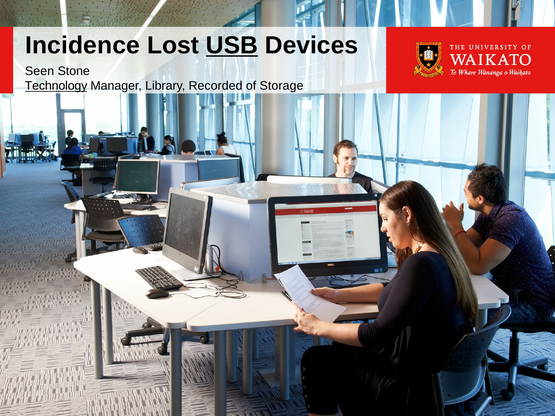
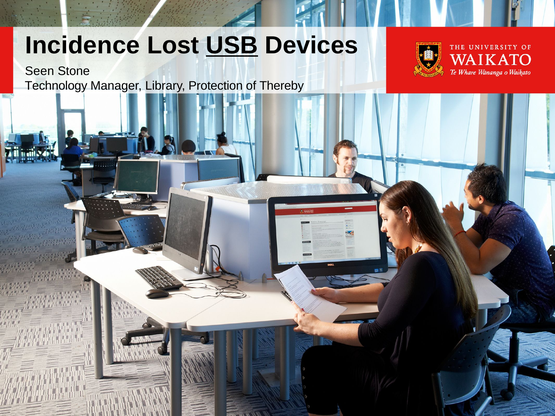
Technology underline: present -> none (56, 86)
Recorded: Recorded -> Protection (216, 86)
Storage: Storage -> Thereby (282, 86)
